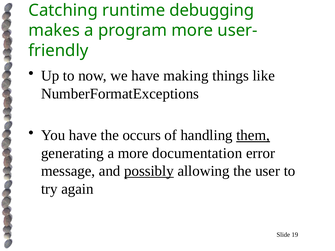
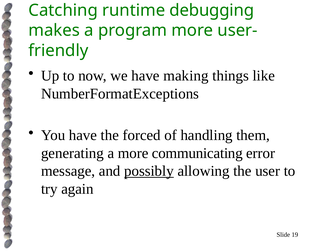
occurs: occurs -> forced (142, 135)
them underline: present -> none (253, 135)
documentation: documentation -> communicating (197, 153)
